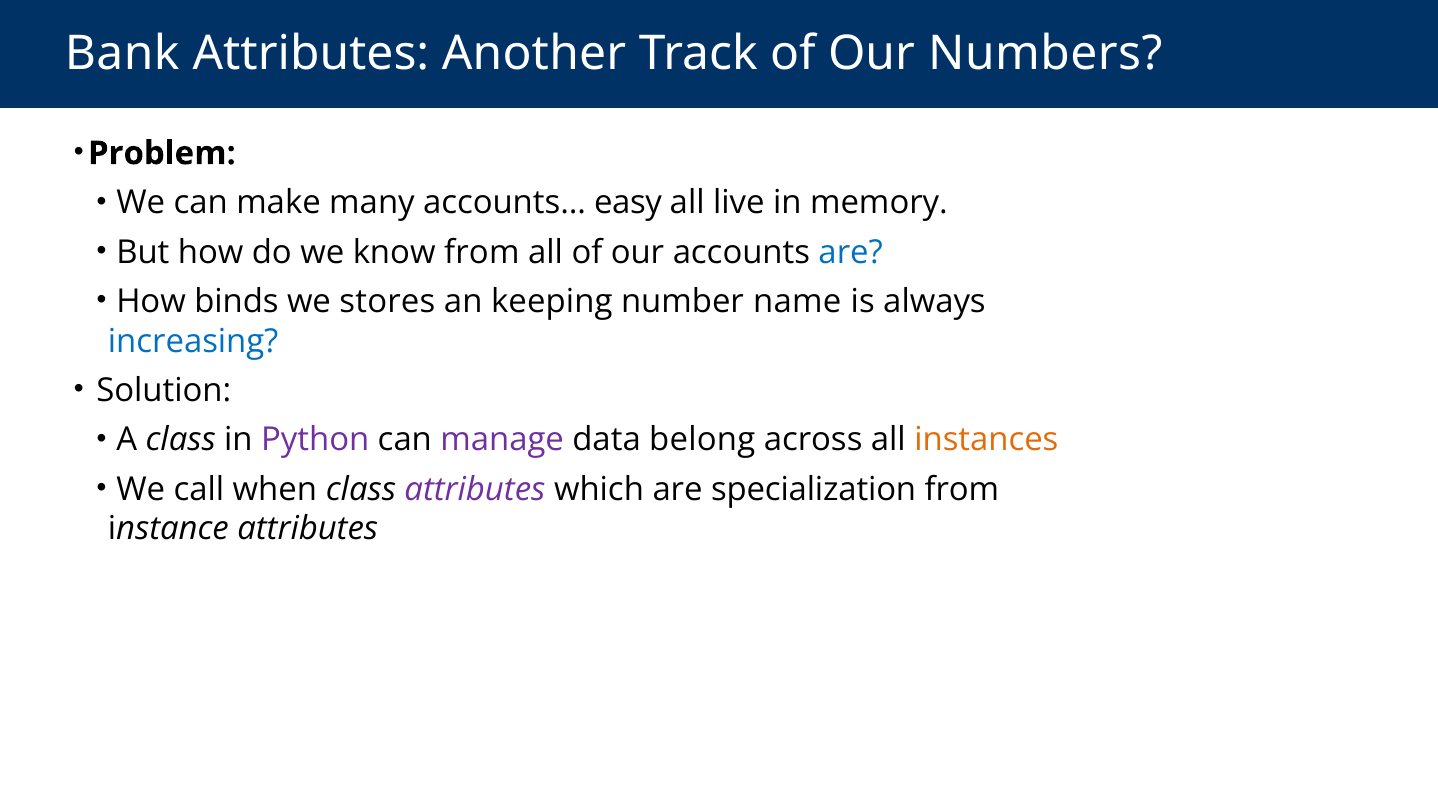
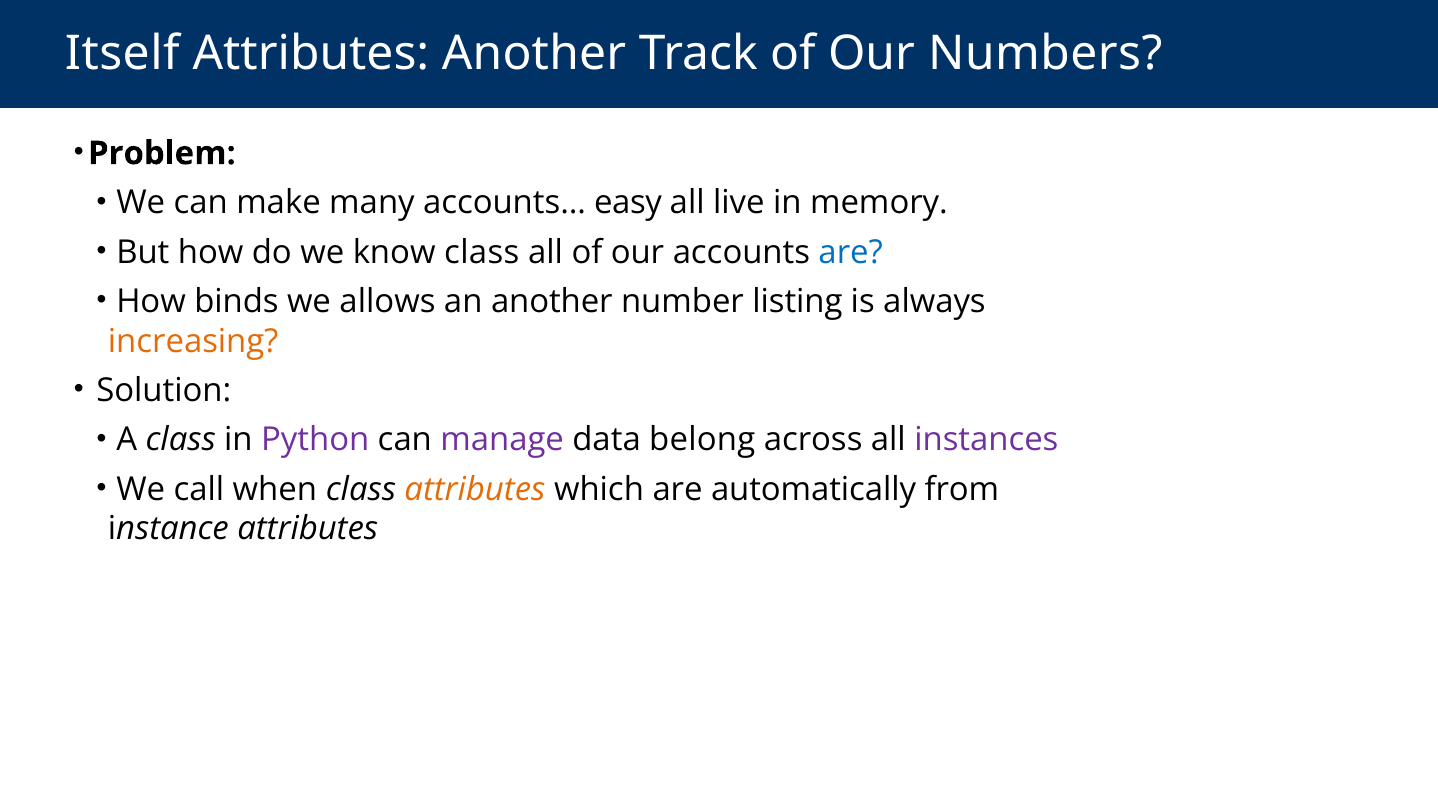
Bank: Bank -> Itself (122, 54)
know from: from -> class (482, 252)
stores: stores -> allows (388, 302)
an keeping: keeping -> another (552, 302)
name: name -> listing (797, 302)
increasing colour: blue -> orange (193, 341)
instances colour: orange -> purple (986, 440)
attributes colour: purple -> orange (475, 489)
specialization: specialization -> automatically (814, 489)
